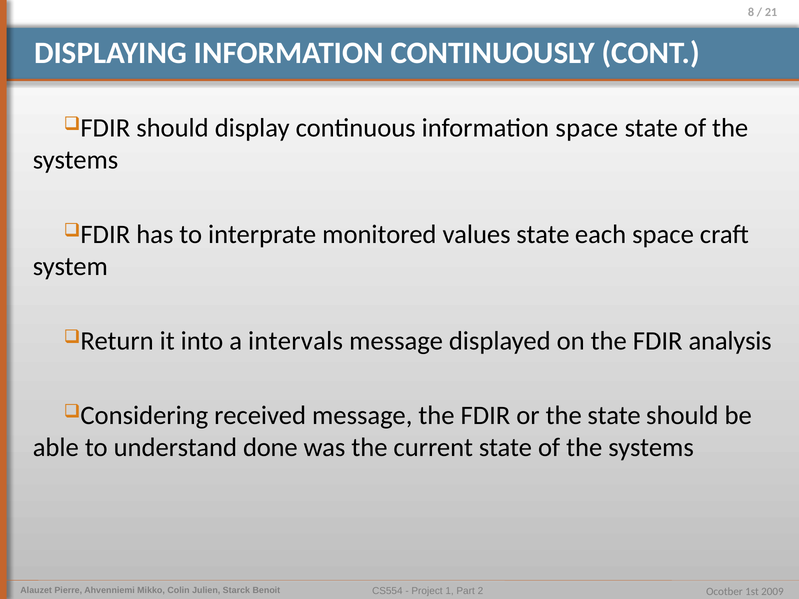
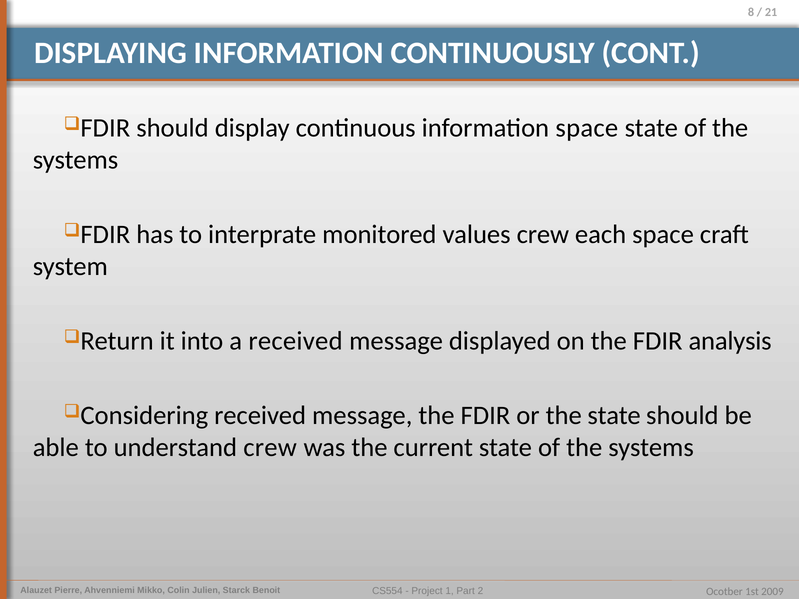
values state: state -> crew (543, 234)
a intervals: intervals -> received (296, 341)
understand done: done -> crew (270, 447)
